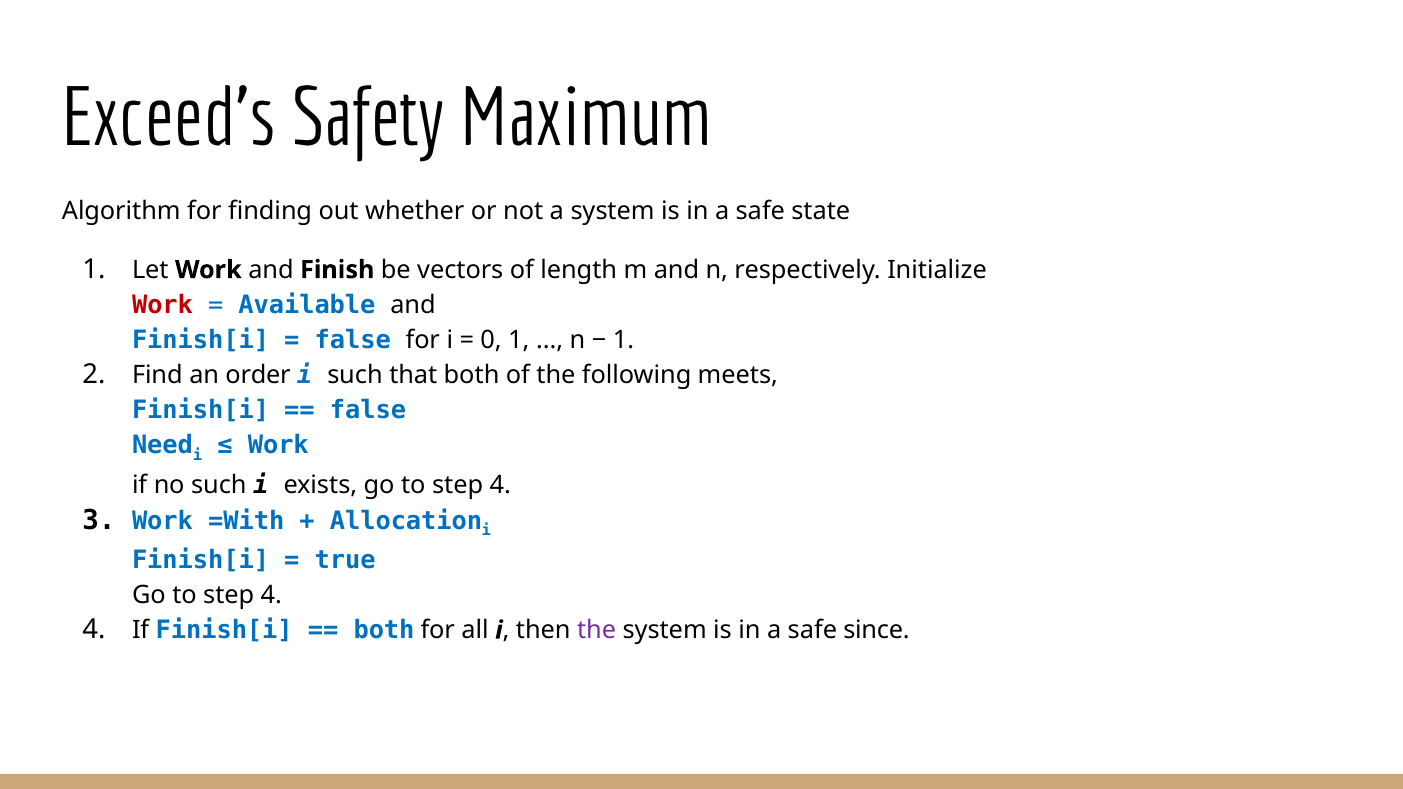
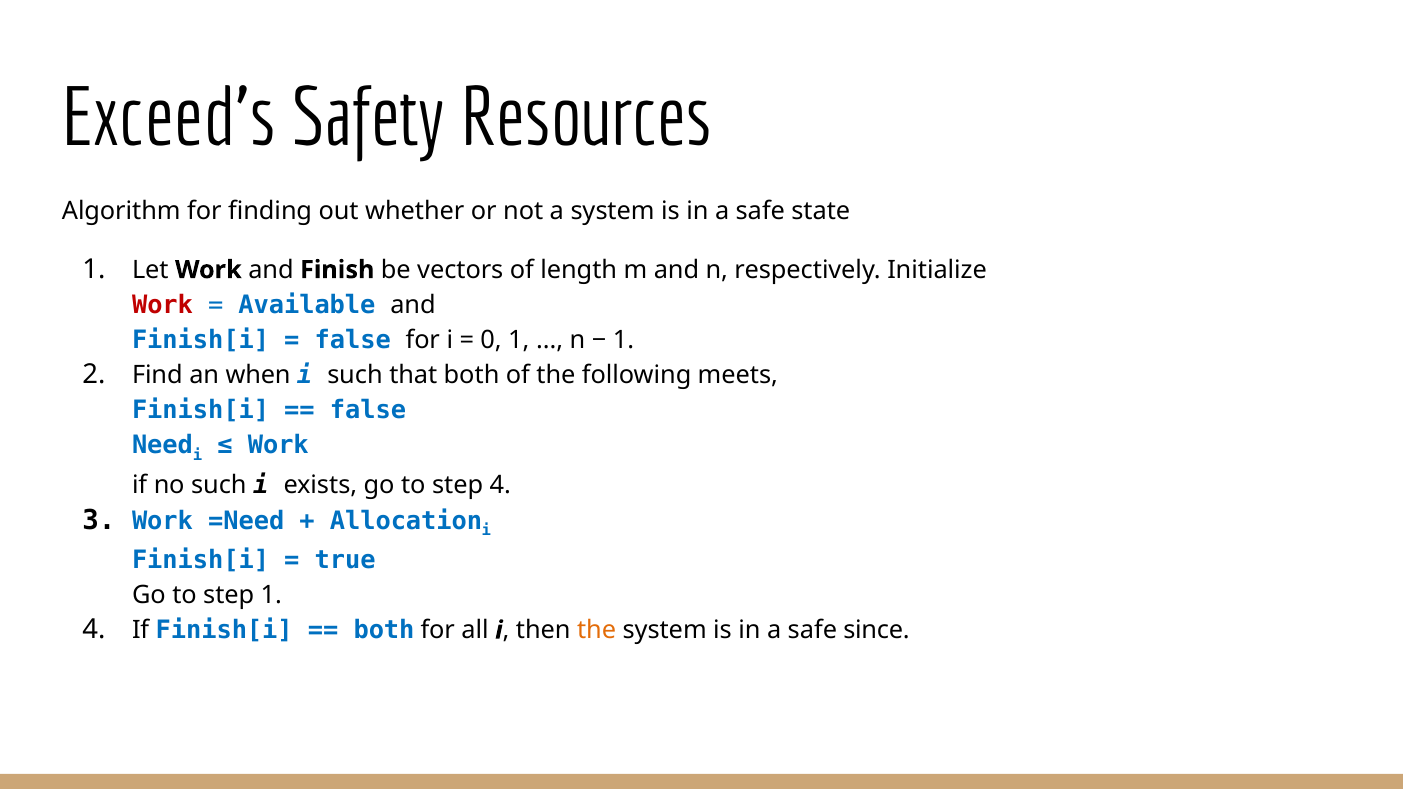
Maximum: Maximum -> Resources (587, 119)
order: order -> when (258, 375)
=With: =With -> =Need (246, 521)
4: 4 -> 1 (271, 595)
the colour: purple -> orange (597, 630)
